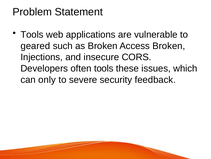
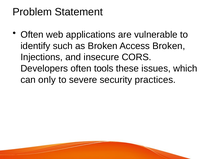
Tools: Tools -> Often (32, 34)
geared: geared -> identify (35, 46)
feedback: feedback -> practices (155, 79)
